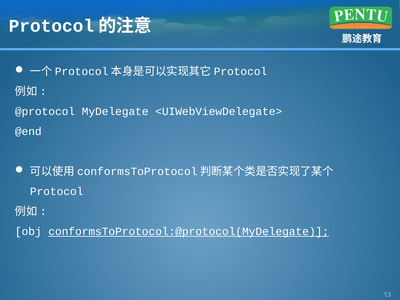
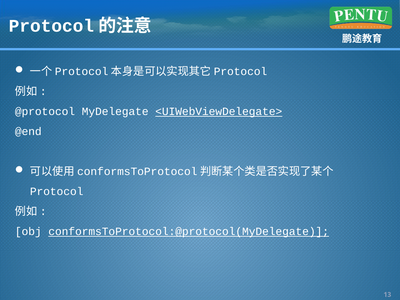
<UIWebViewDelegate> underline: none -> present (219, 112)
